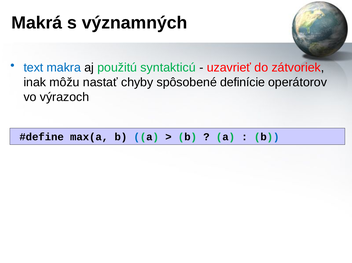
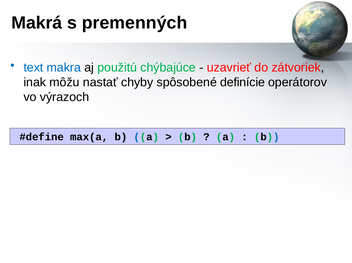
významných: významných -> premenných (135, 23)
syntakticú: syntakticú -> chýbajúce (168, 68)
